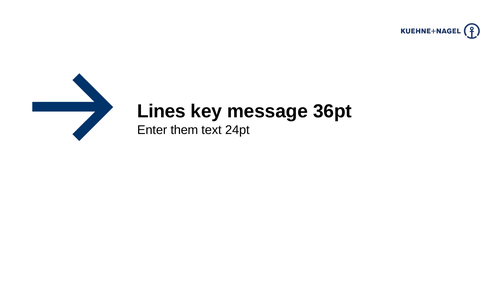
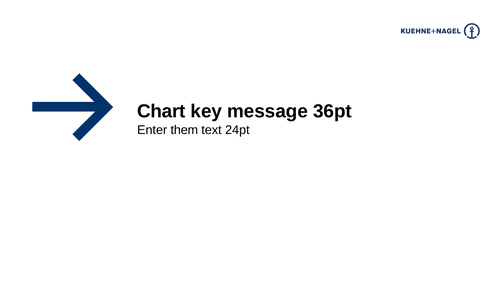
Lines: Lines -> Chart (161, 111)
